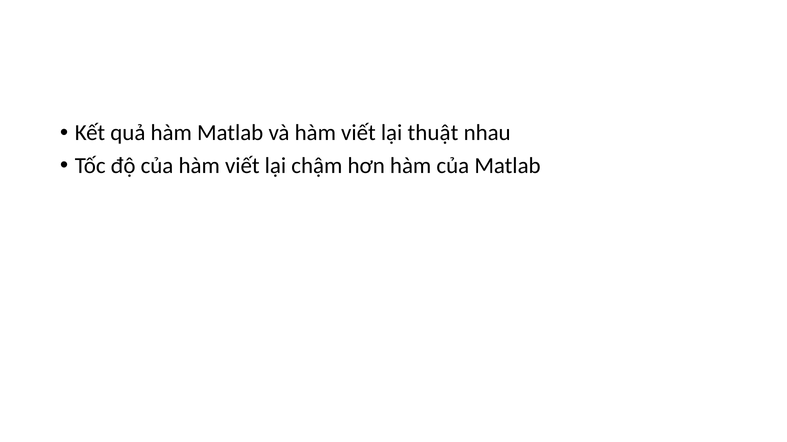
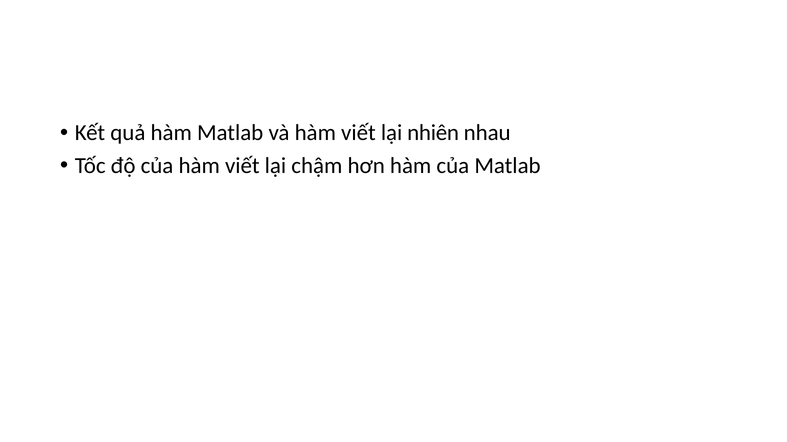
thuật: thuật -> nhiên (433, 133)
